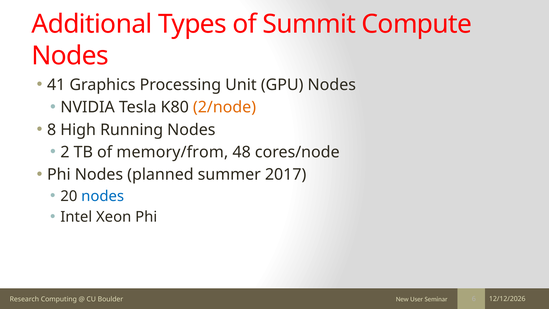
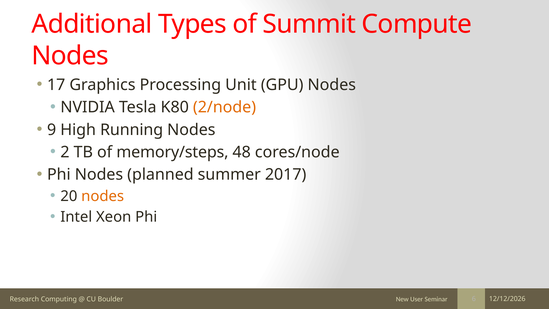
41: 41 -> 17 (56, 85)
8: 8 -> 9 (52, 130)
memory/from: memory/from -> memory/steps (172, 152)
nodes colour: blue -> orange (103, 196)
